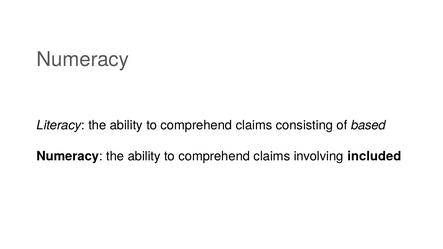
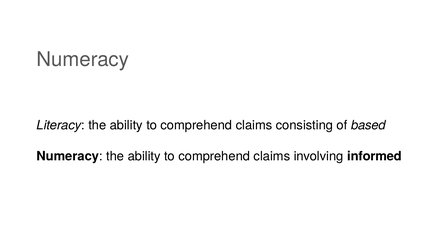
included: included -> informed (375, 156)
